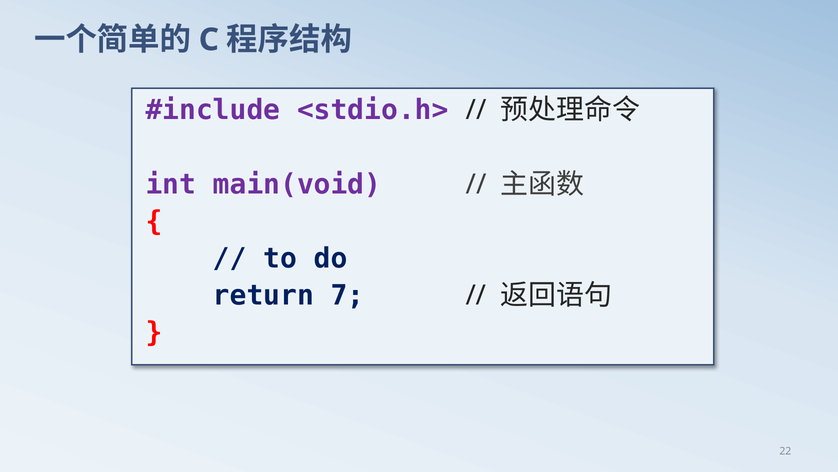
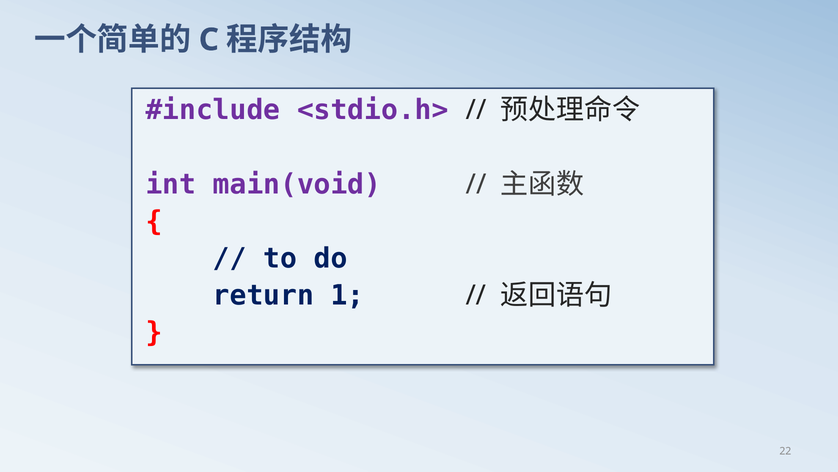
7: 7 -> 1 (348, 295)
